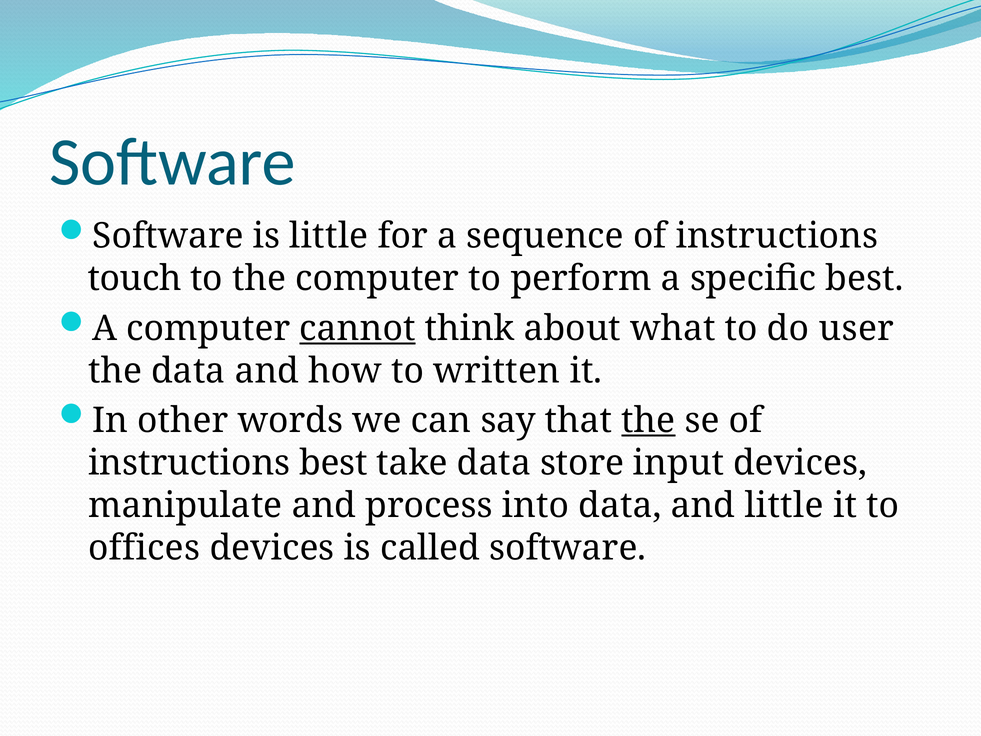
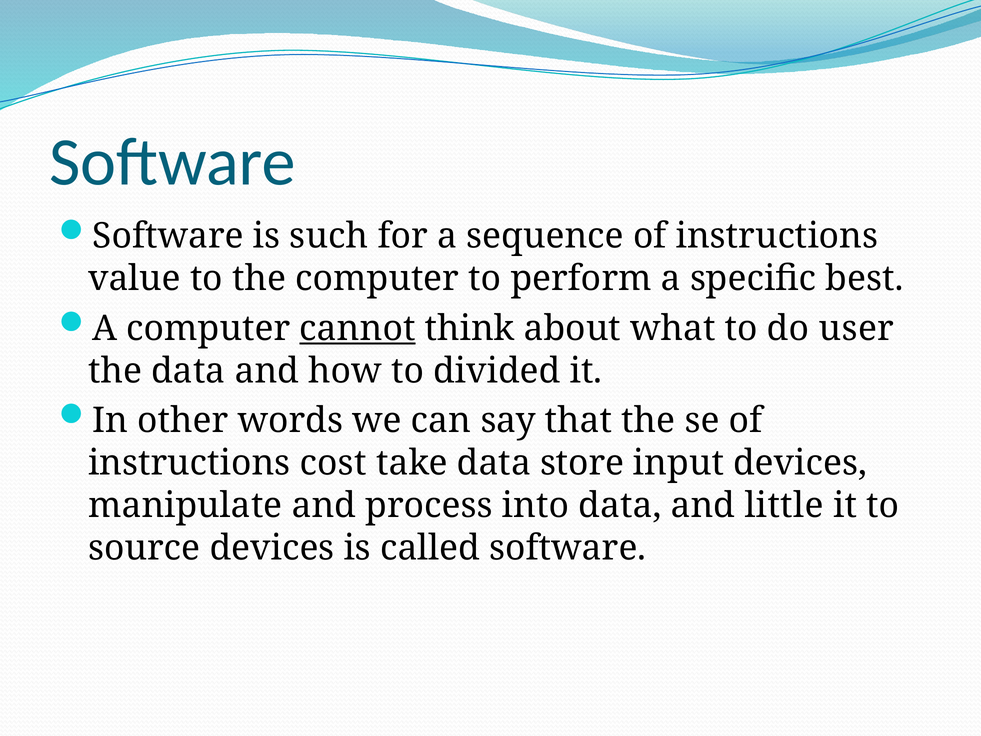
is little: little -> such (329, 236)
touch: touch -> value (134, 279)
written: written -> divided (497, 371)
the underline: present -> none (648, 420)
instructions best: best -> cost (333, 463)
offices: offices -> source (144, 548)
